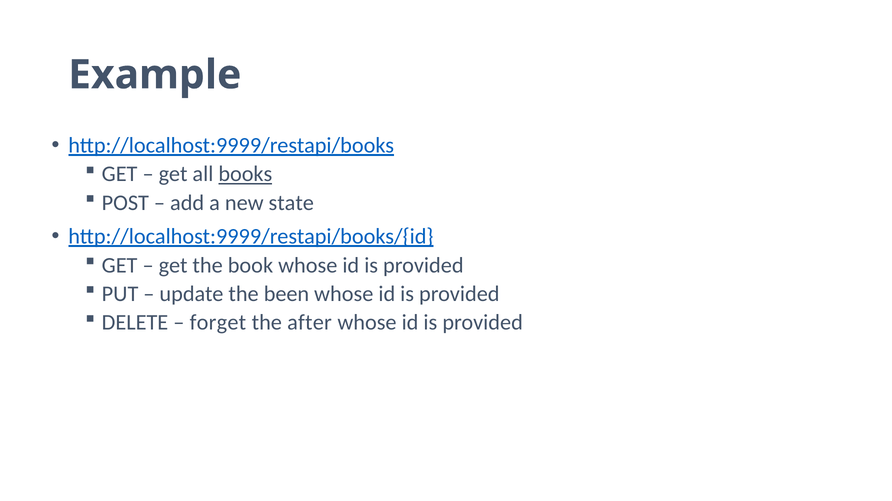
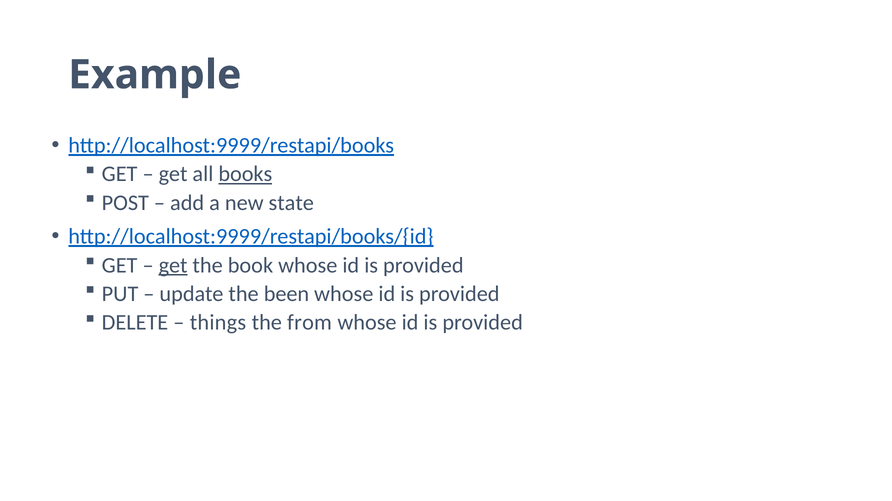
get underline: none -> present (173, 266)
forget: forget -> things (218, 323)
after: after -> from (310, 323)
